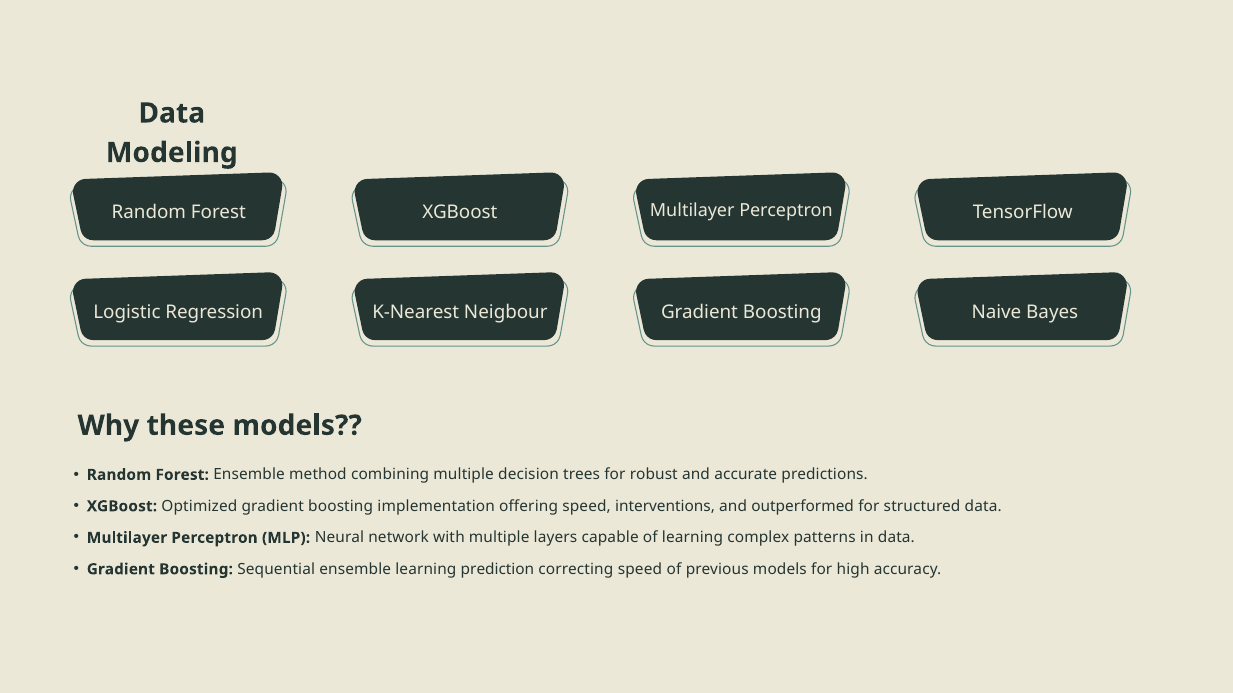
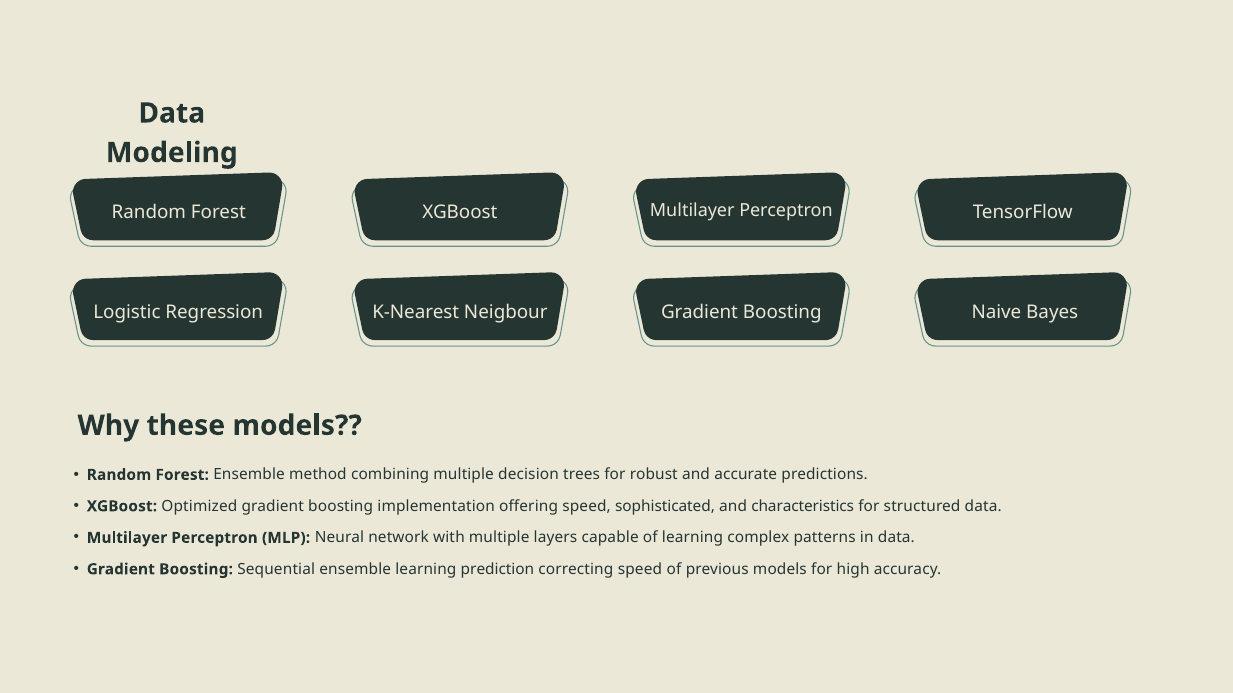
interventions: interventions -> sophisticated (665, 507)
outperformed: outperformed -> characteristics (803, 507)
